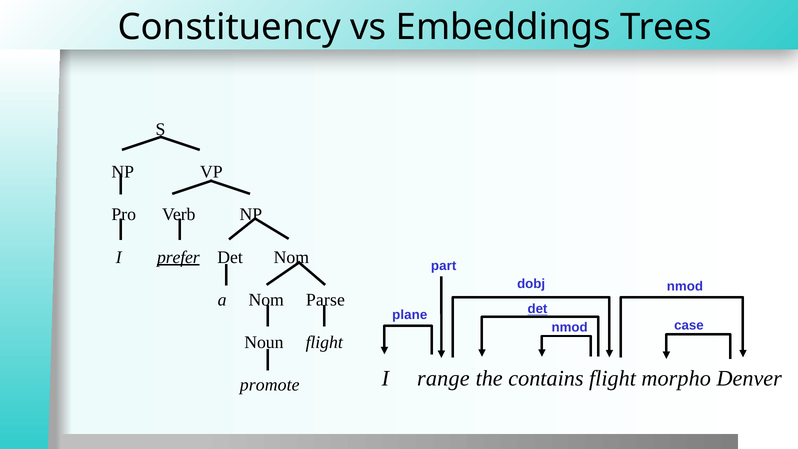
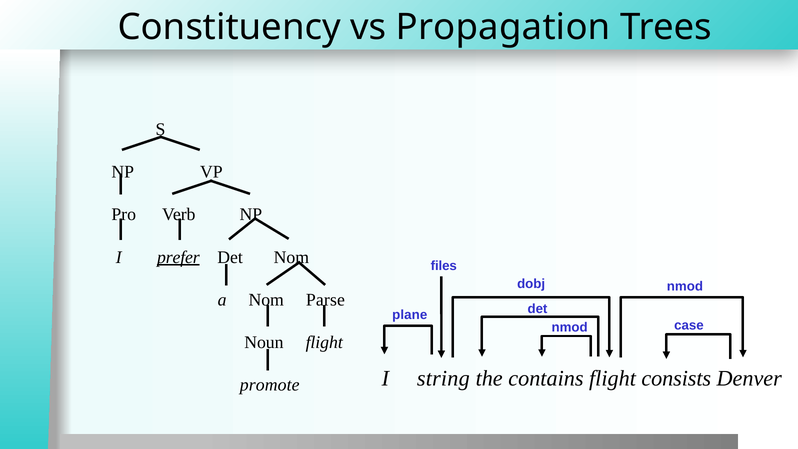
Embeddings: Embeddings -> Propagation (503, 27)
part: part -> files (444, 266)
det underline: present -> none (537, 309)
range: range -> string (443, 379)
morpho: morpho -> consists (676, 379)
